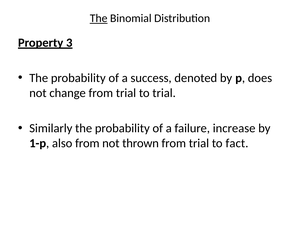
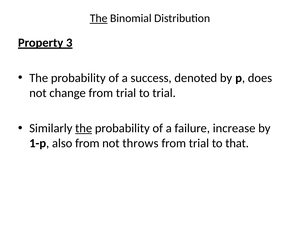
the underline: none -> present (84, 128)
thrown: thrown -> throws (140, 143)
fact: fact -> that (237, 143)
